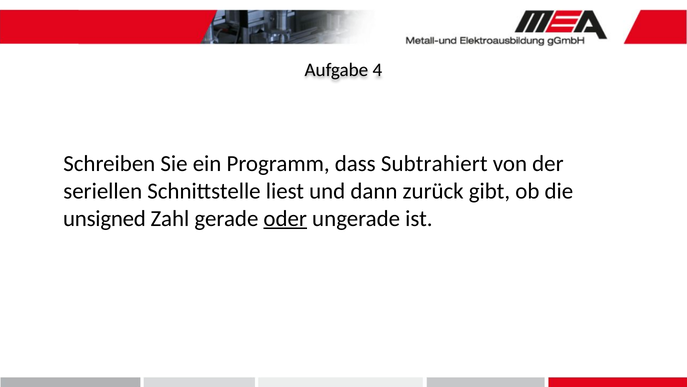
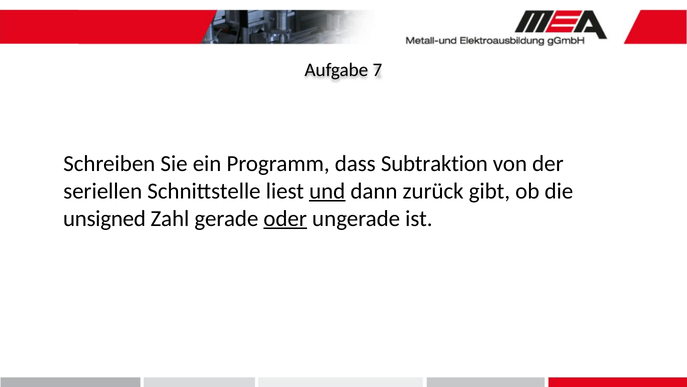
4: 4 -> 7 (377, 70)
Subtrahiert: Subtrahiert -> Subtraktion (434, 163)
und underline: none -> present (327, 191)
